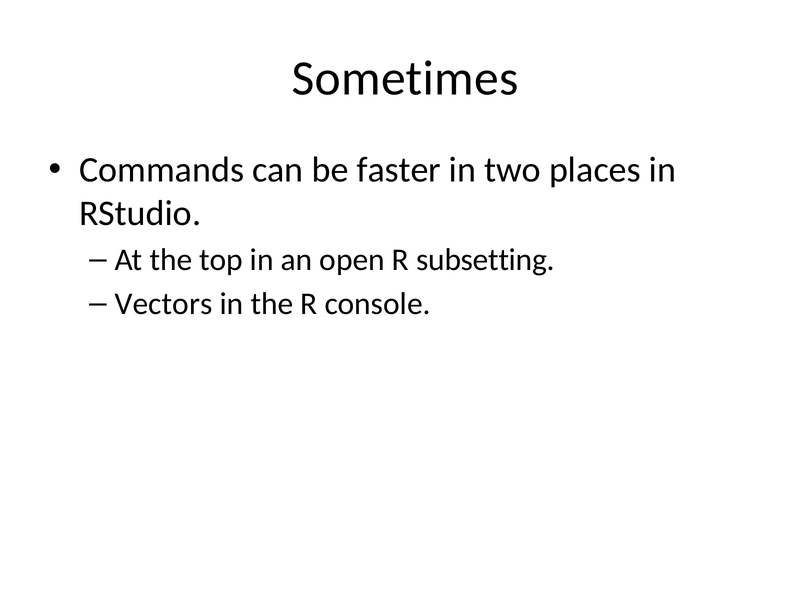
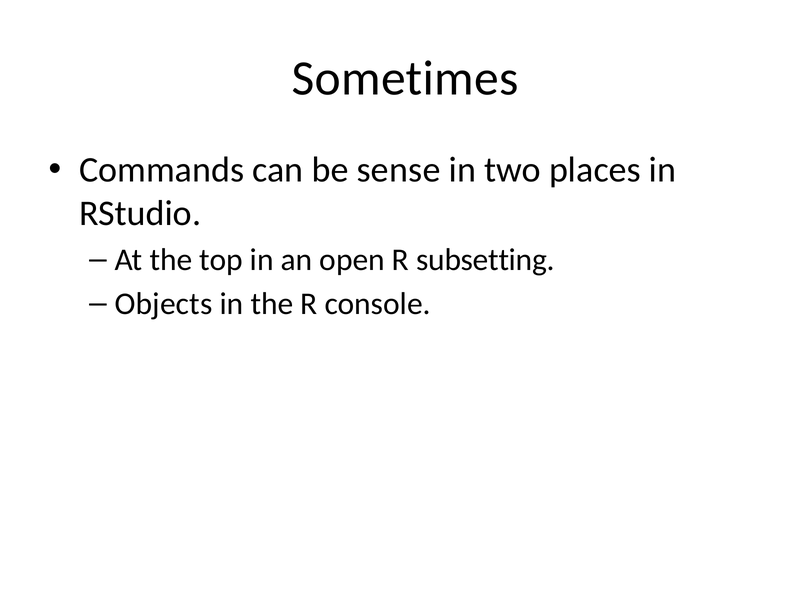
faster: faster -> sense (399, 170)
Vectors: Vectors -> Objects (163, 304)
